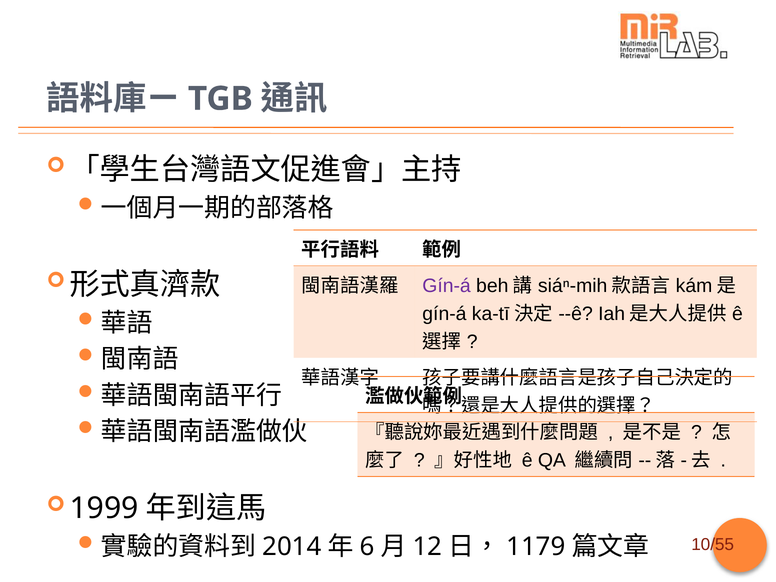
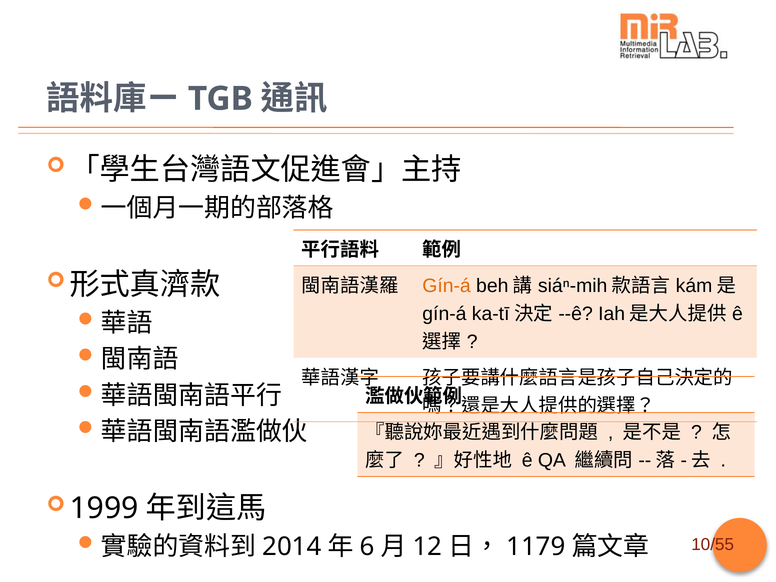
Gín-á colour: purple -> orange (447, 286)
